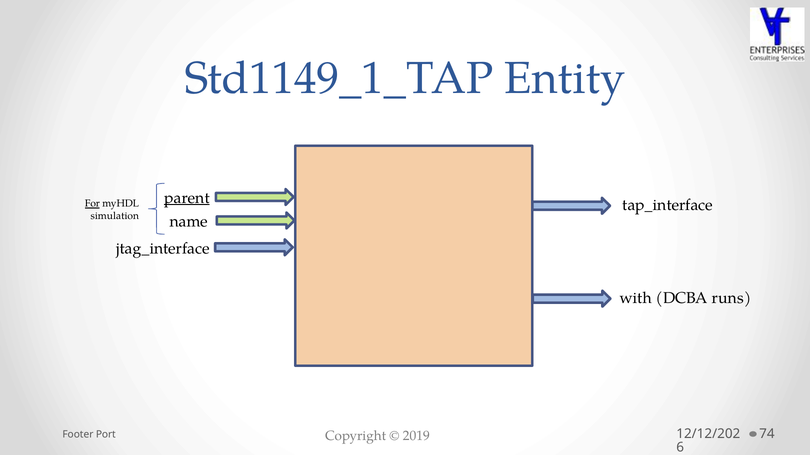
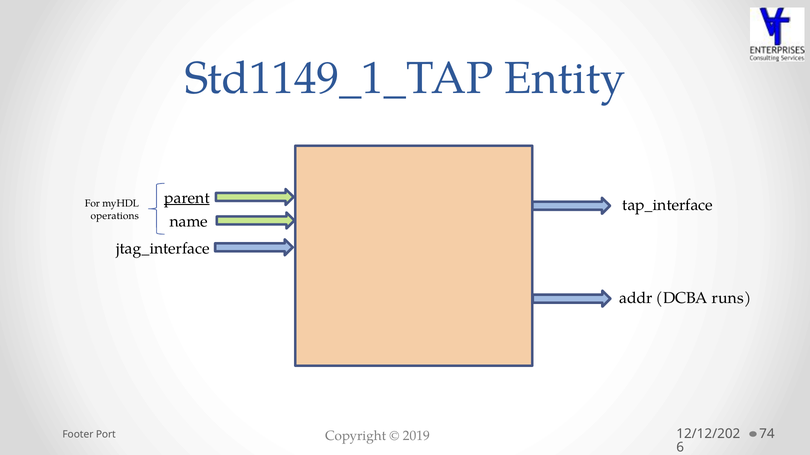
For underline: present -> none (92, 204)
simulation: simulation -> operations (115, 216)
with: with -> addr (636, 298)
